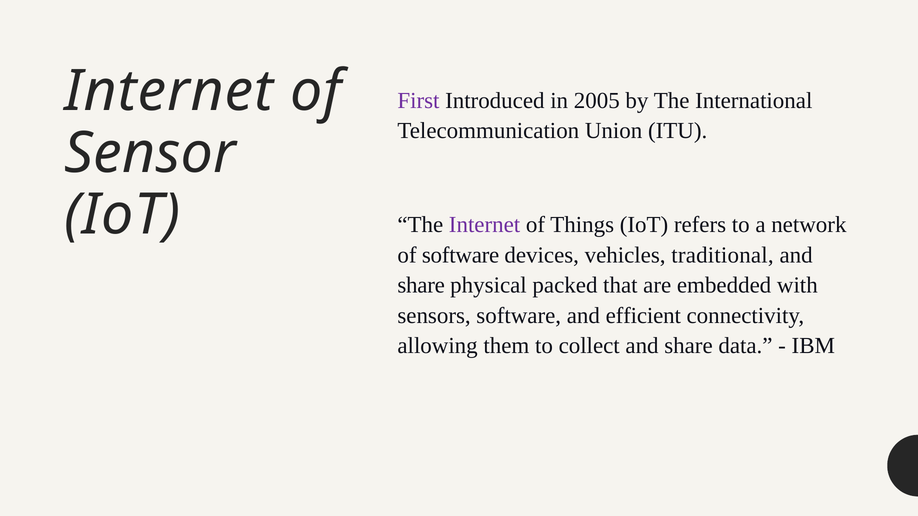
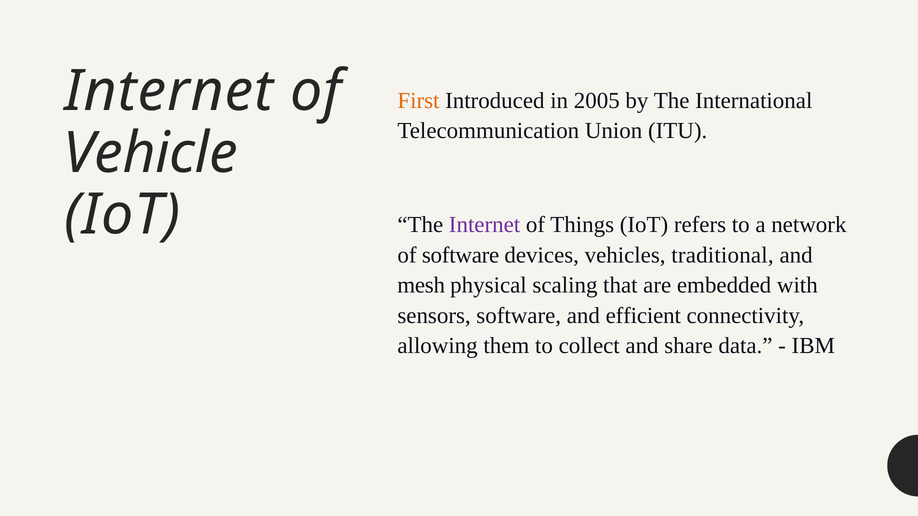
First colour: purple -> orange (418, 101)
Sensor: Sensor -> Vehicle (151, 153)
share: share -> mesh (421, 286)
packed: packed -> scaling (565, 286)
